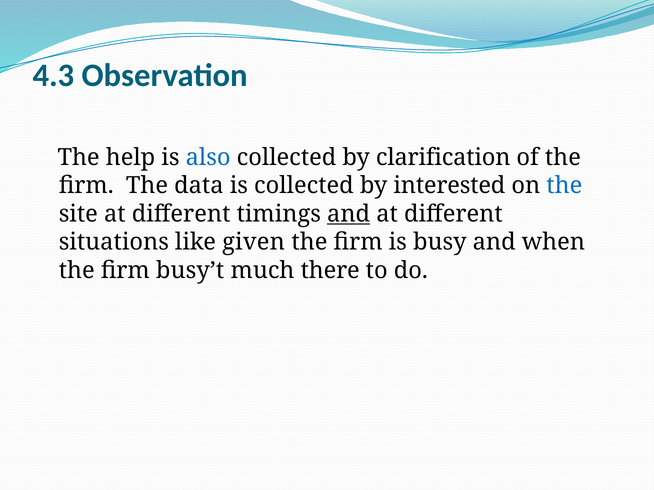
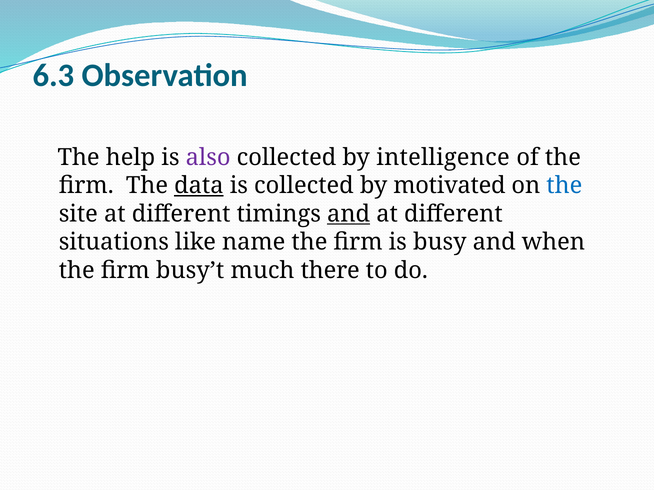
4.3: 4.3 -> 6.3 (54, 76)
also colour: blue -> purple (208, 157)
clarification: clarification -> intelligence (443, 157)
data underline: none -> present (199, 186)
interested: interested -> motivated (449, 186)
given: given -> name (254, 242)
